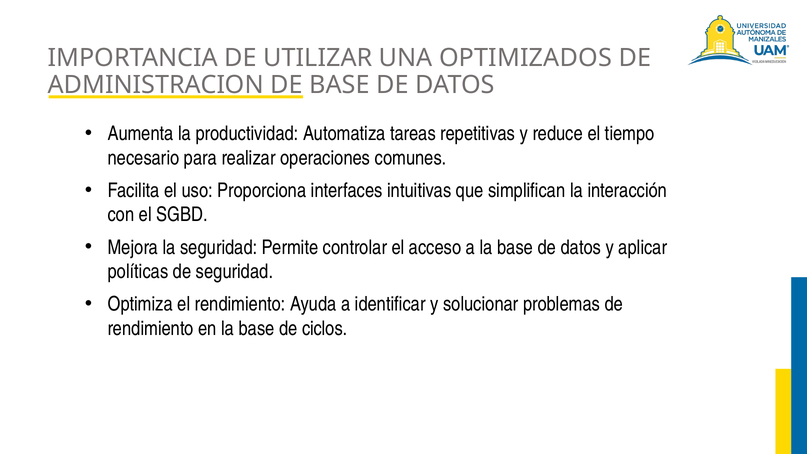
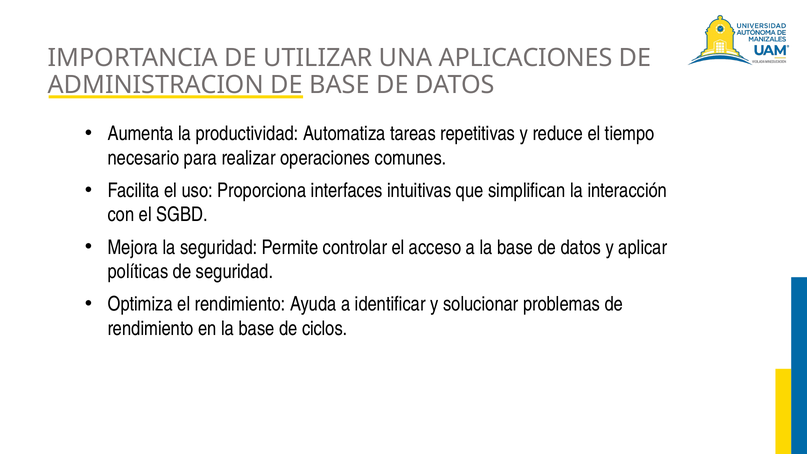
OPTIMIZADOS: OPTIMIZADOS -> APLICACIONES (526, 58)
